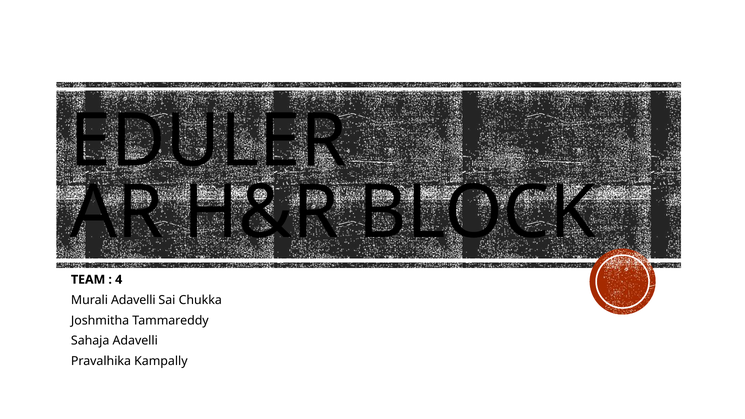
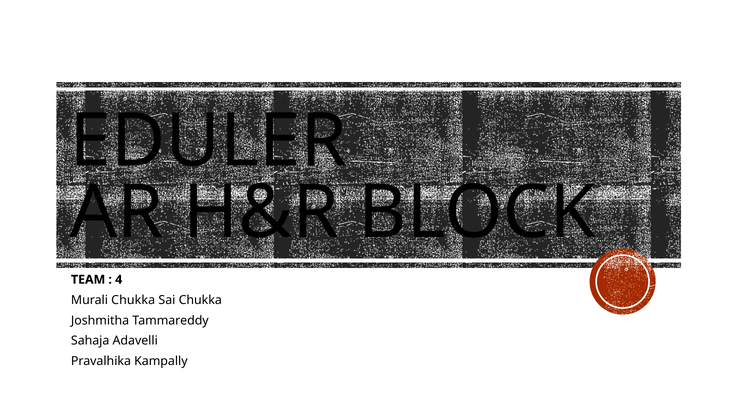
Murali Adavelli: Adavelli -> Chukka (133, 300)
